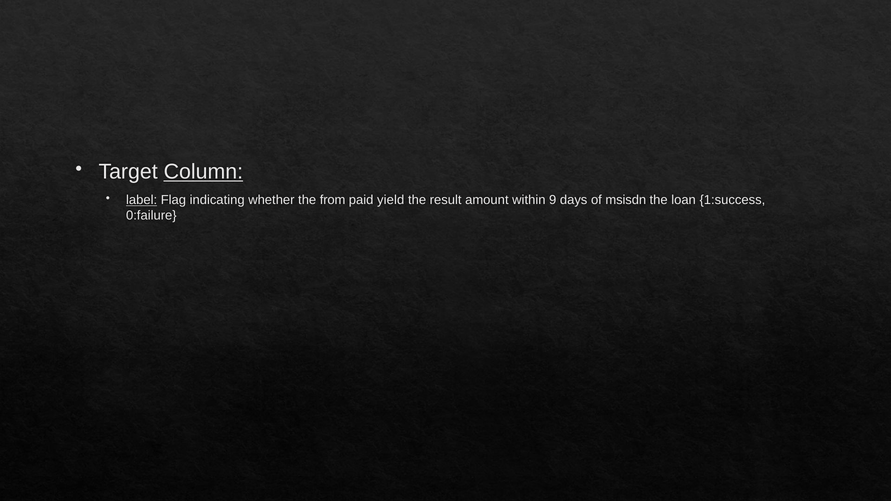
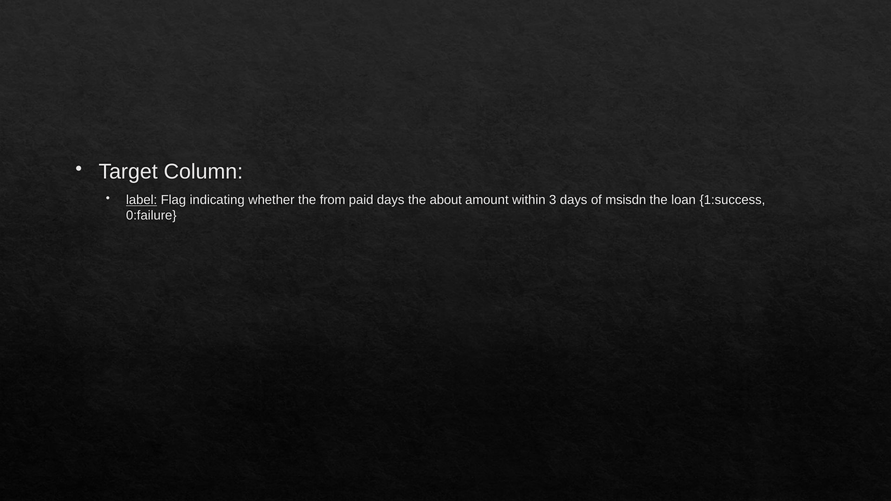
Column underline: present -> none (203, 172)
paid yield: yield -> days (391, 200)
result: result -> about (446, 200)
9: 9 -> 3 (553, 200)
